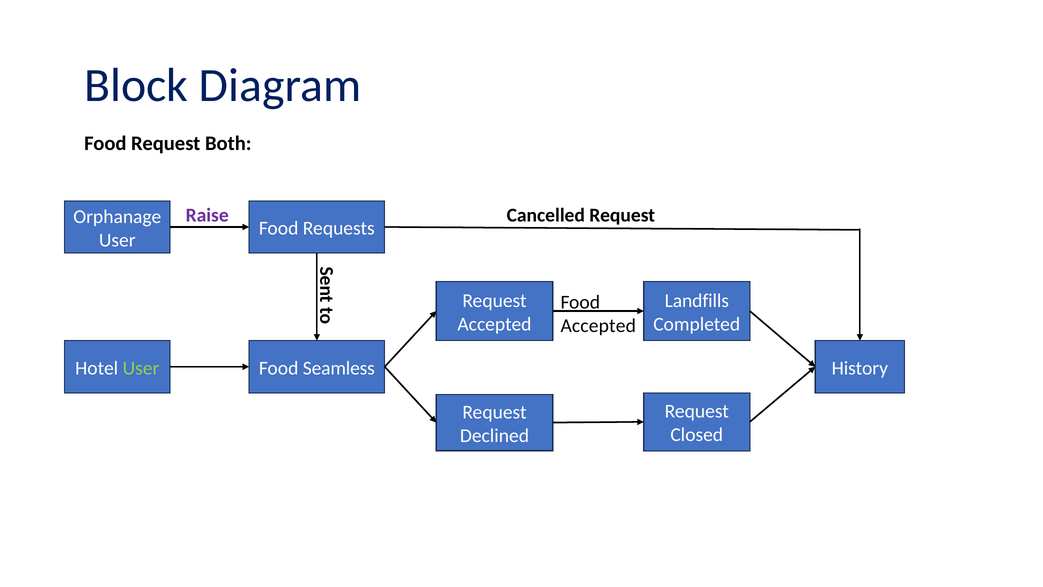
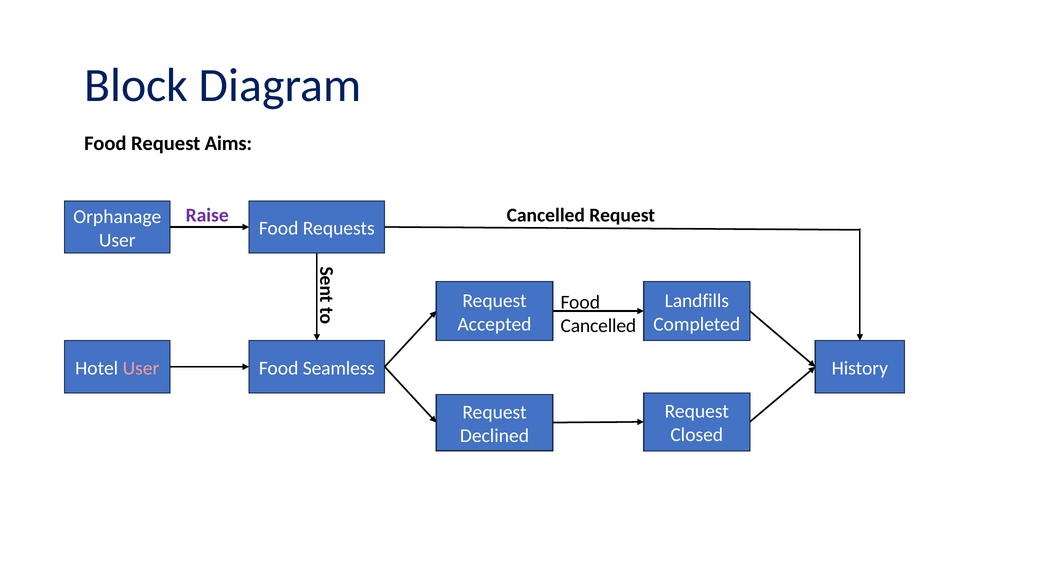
Both: Both -> Aims (228, 143)
Accepted: Accepted -> Cancelled (598, 326)
User colour: light green -> pink (141, 368)
